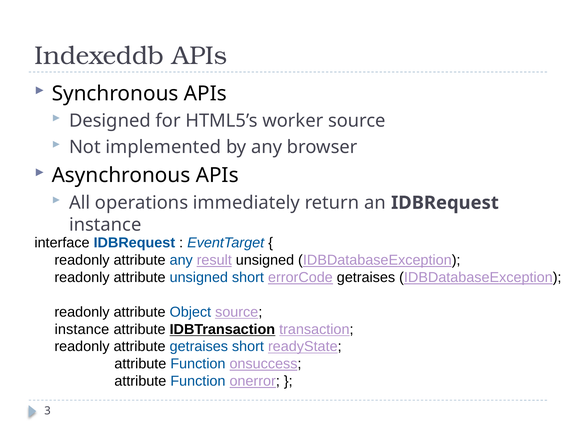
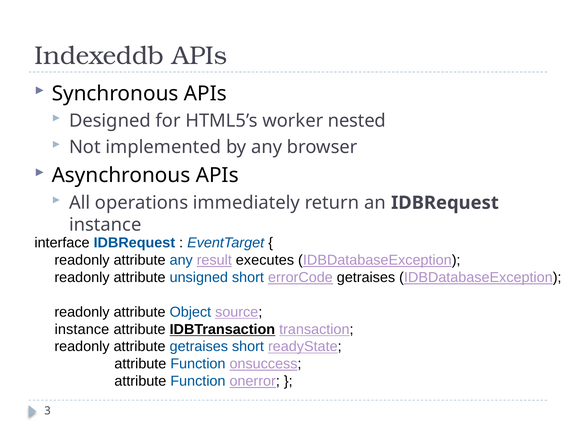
worker source: source -> nested (357, 121)
result unsigned: unsigned -> executes (265, 260)
